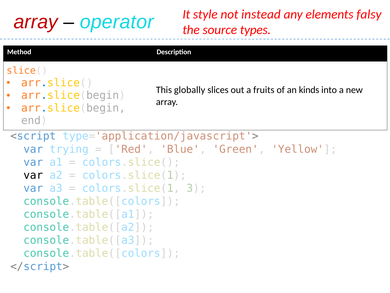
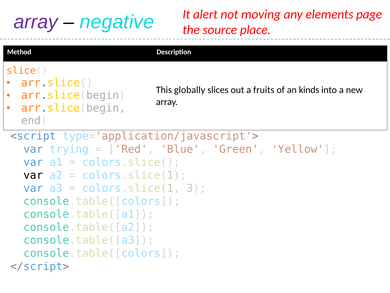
style: style -> alert (205, 14)
instead: instead -> moving (261, 14)
falsy: falsy -> page (369, 14)
array colour: red -> purple (36, 22)
operator: operator -> negative (117, 22)
types: types -> place (255, 30)
